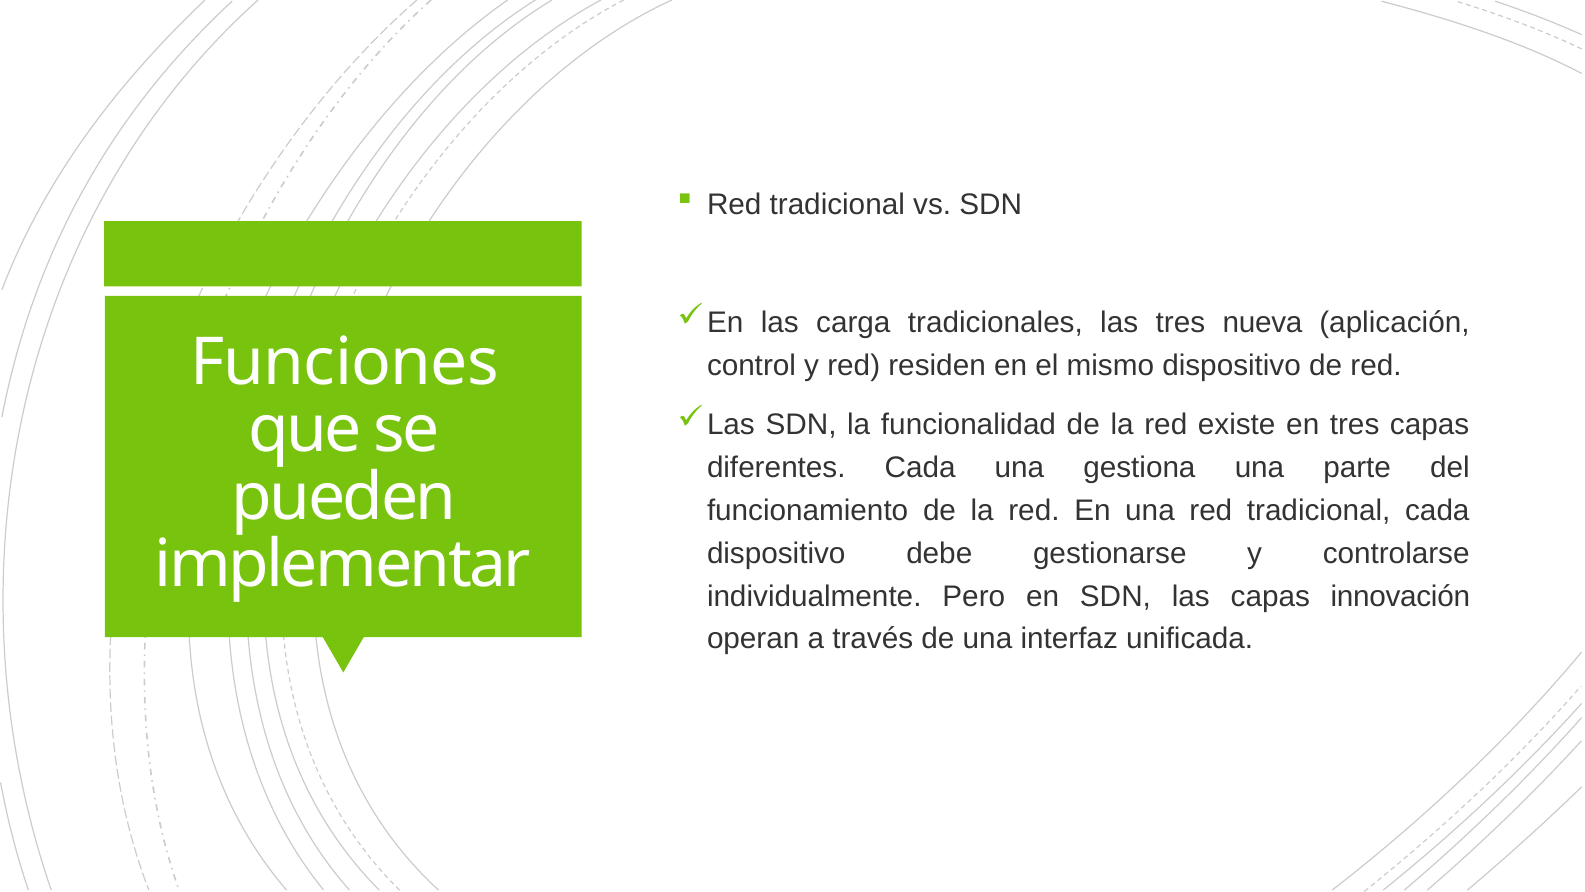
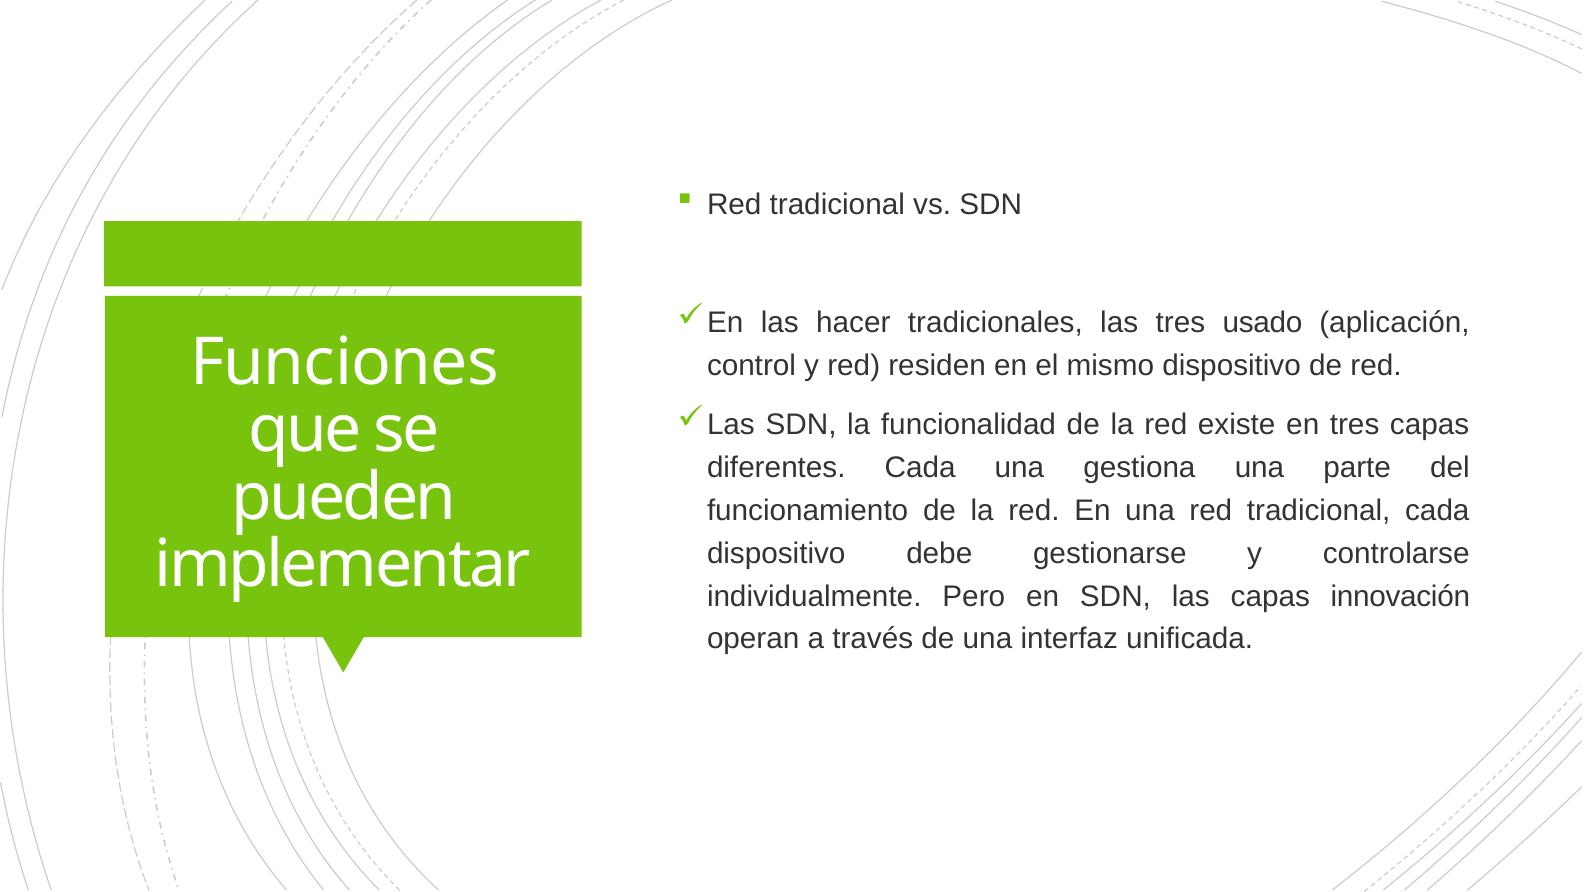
carga: carga -> hacer (853, 323)
nueva: nueva -> usado (1262, 323)
